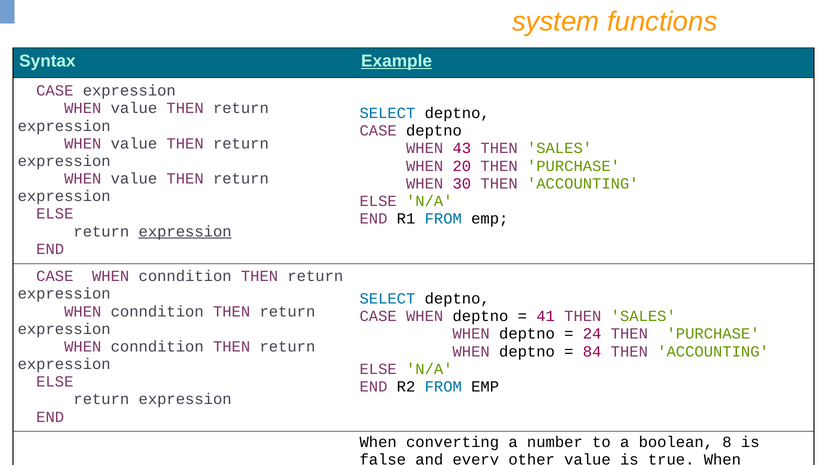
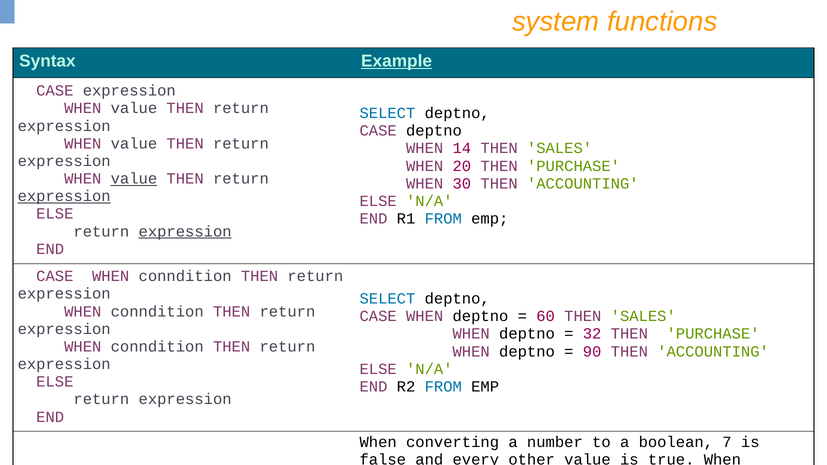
43: 43 -> 14 (462, 148)
value underline: none -> present (134, 179)
expression underline: none -> present (64, 196)
41: 41 -> 60 (546, 316)
24: 24 -> 32 (592, 334)
84: 84 -> 90 (592, 352)
8: 8 -> 7 (727, 442)
